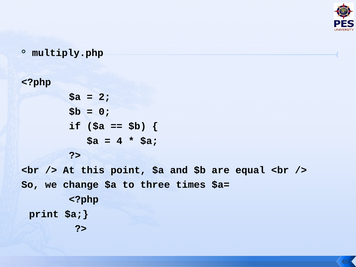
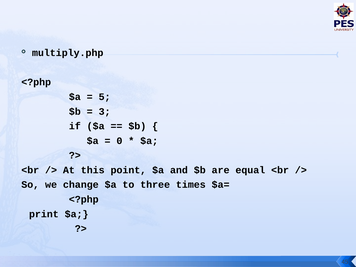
2: 2 -> 5 (105, 97)
0: 0 -> 3 (105, 111)
4: 4 -> 0 (119, 141)
